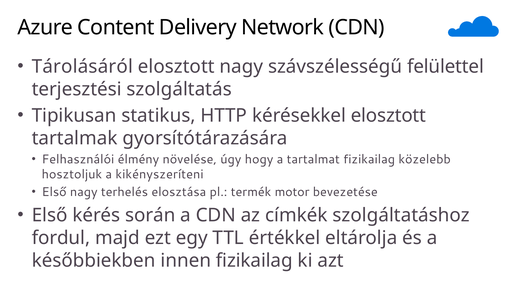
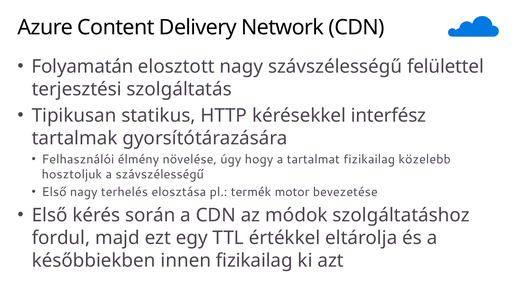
Tárolásáról: Tárolásáról -> Folyamatán (82, 67)
kérésekkel elosztott: elosztott -> interfész (388, 116)
a kikényszeríteni: kikényszeríteni -> szávszélességű (160, 175)
címkék: címkék -> módok (296, 215)
